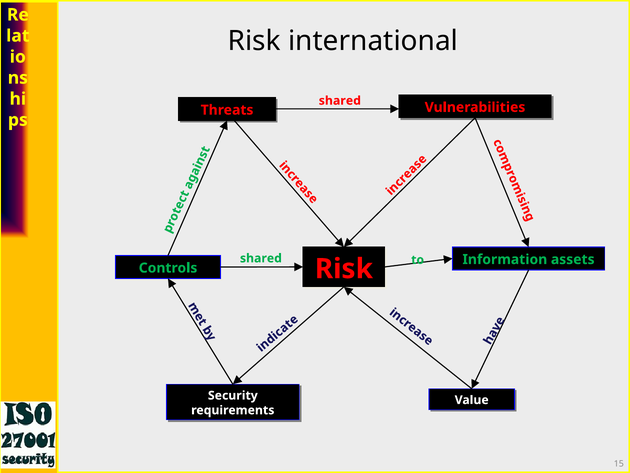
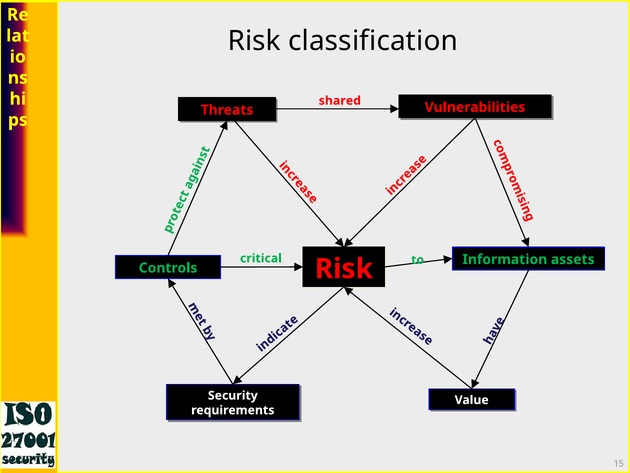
international: international -> classification (373, 41)
shared: shared -> critical (261, 258)
